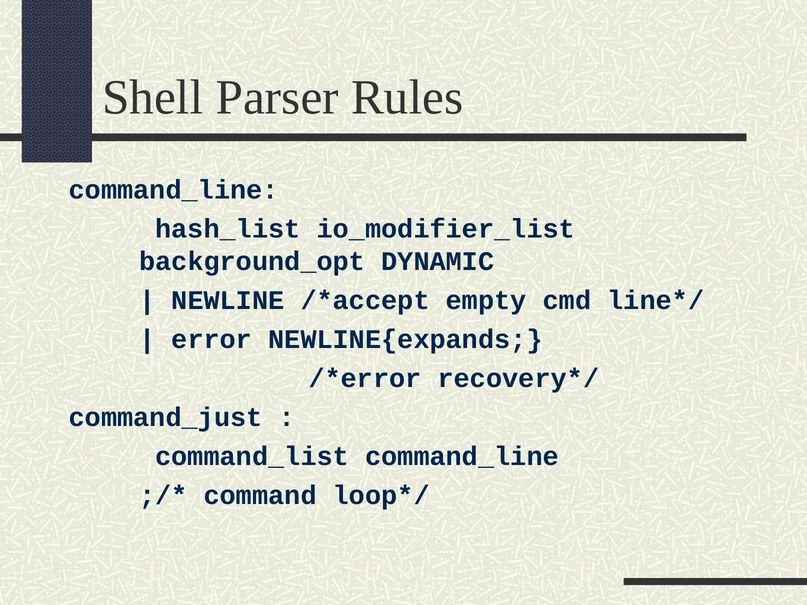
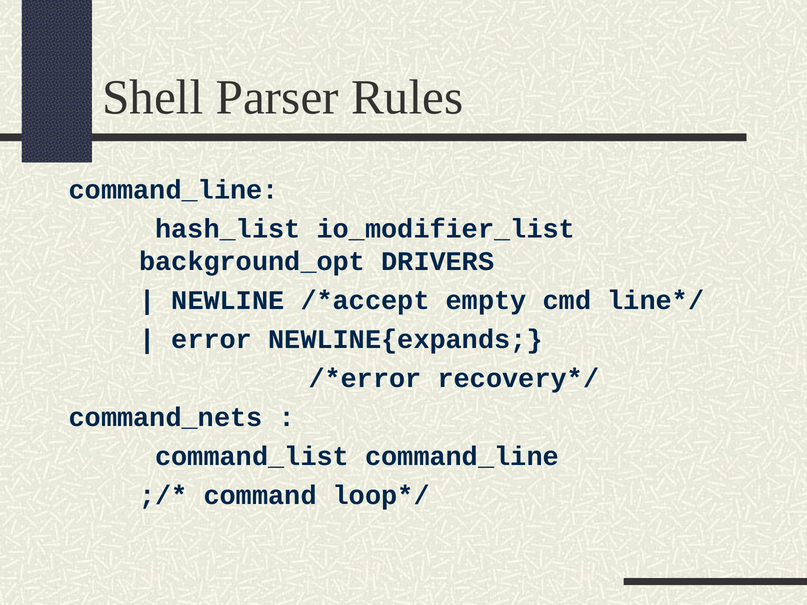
DYNAMIC: DYNAMIC -> DRIVERS (438, 261)
command_just: command_just -> command_nets (166, 417)
